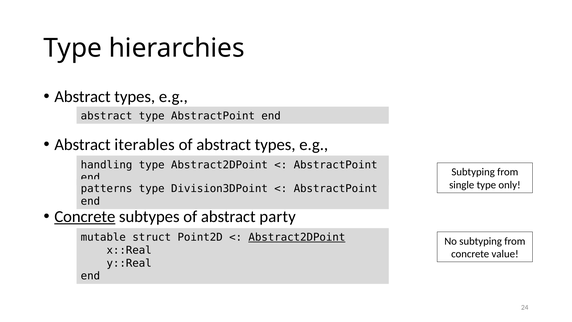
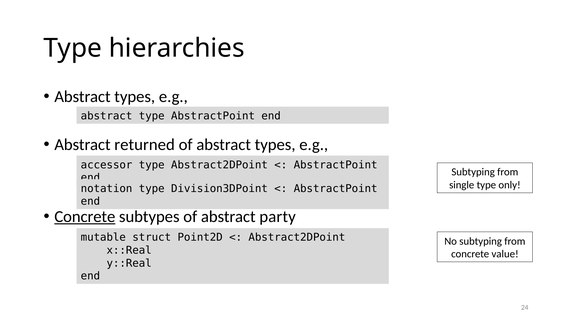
iterables: iterables -> returned (145, 145)
handling: handling -> accessor (107, 165)
patterns: patterns -> notation (107, 188)
Abstract2DPoint underline: present -> none (297, 237)
